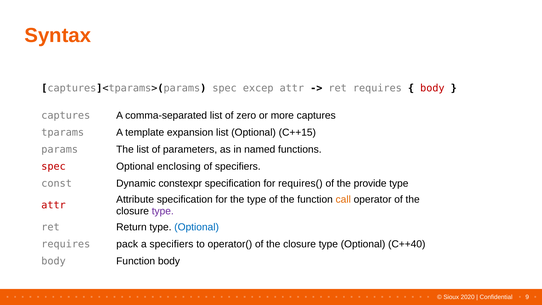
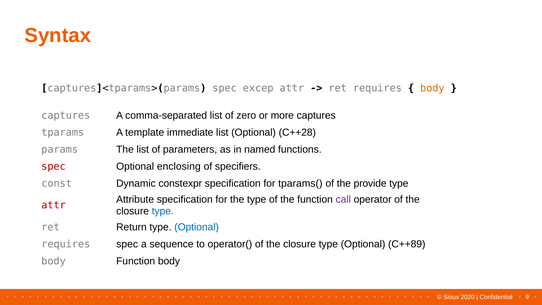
body colour: red -> orange (432, 88)
expansion: expansion -> immediate (190, 132)
C++15: C++15 -> C++28 (297, 132)
requires(: requires( -> tparams( (300, 183)
call colour: orange -> purple (343, 200)
type colour: purple -> blue (163, 211)
requires pack: pack -> spec (127, 244)
a specifiers: specifiers -> sequence (172, 244)
C++40: C++40 -> C++89 (407, 244)
